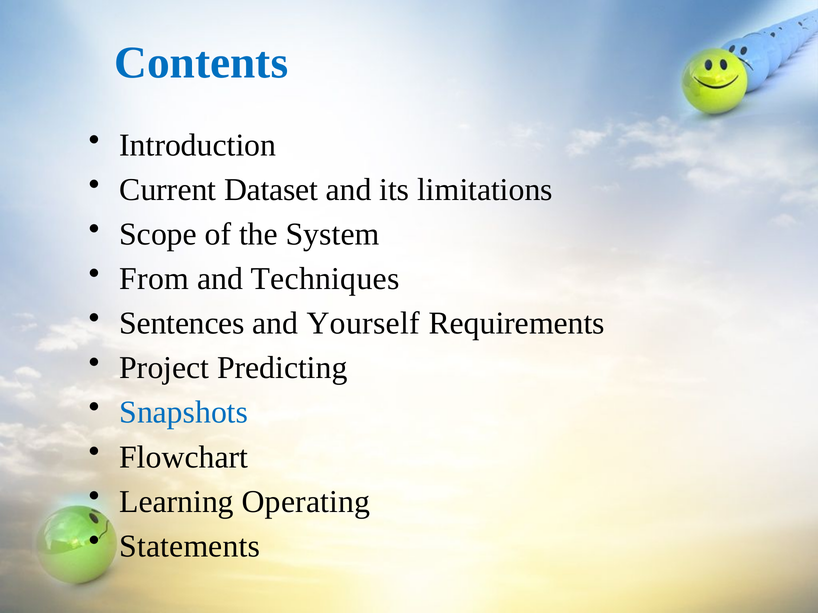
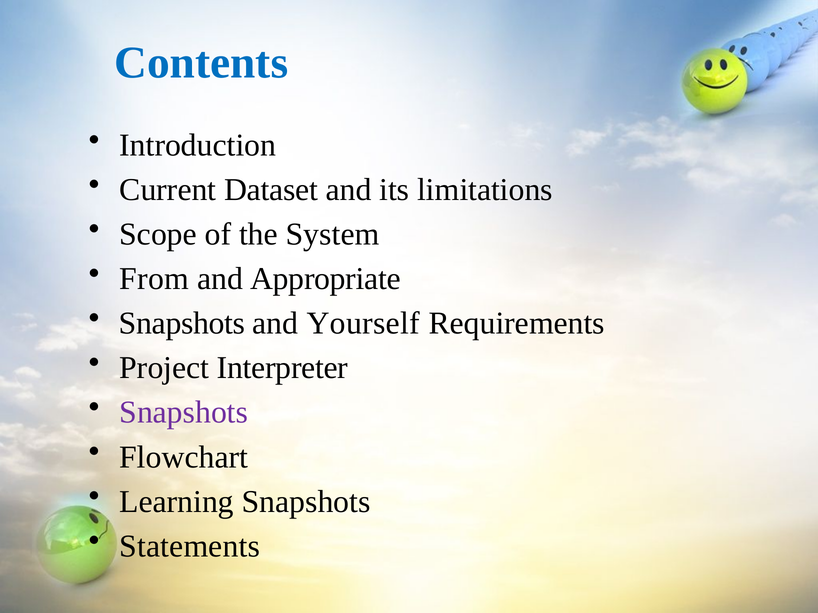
Techniques: Techniques -> Appropriate (325, 279)
Sentences: Sentences -> Snapshots (182, 324)
Predicting: Predicting -> Interpreter (282, 368)
Snapshots colour: blue -> purple (184, 413)
Learning Operating: Operating -> Snapshots (306, 502)
